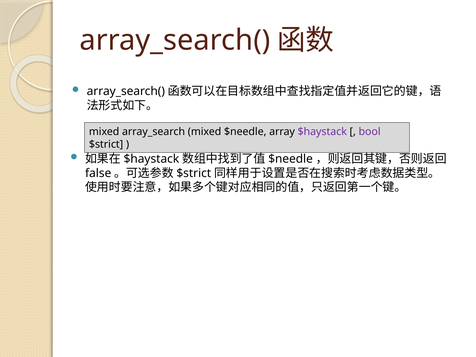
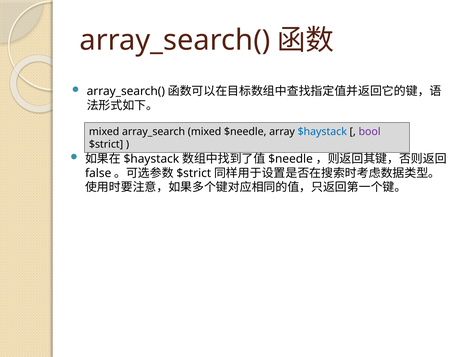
$haystack colour: purple -> blue (322, 132)
